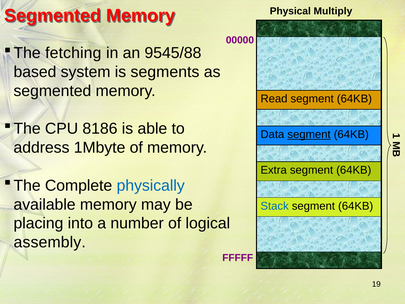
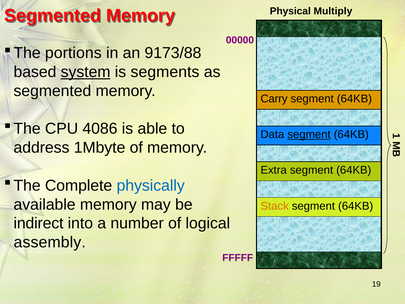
fetching: fetching -> portions (73, 53)
9545/88: 9545/88 -> 9173/88 (173, 53)
system underline: none -> present (86, 72)
Read: Read -> Carry (274, 99)
8186: 8186 -> 4086 (100, 129)
Stack colour: blue -> orange (275, 206)
placing: placing -> indirect (39, 223)
